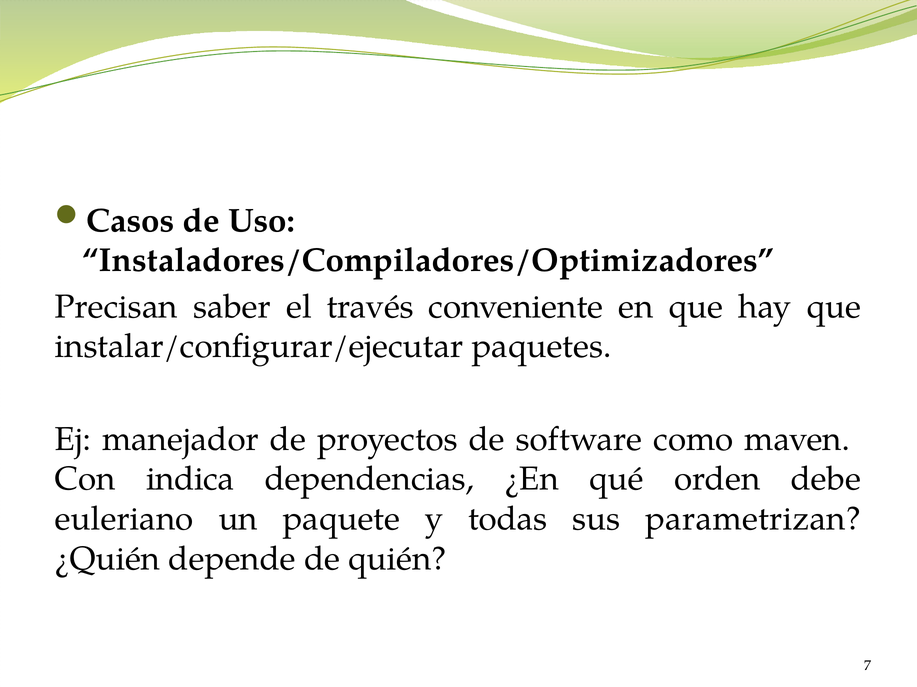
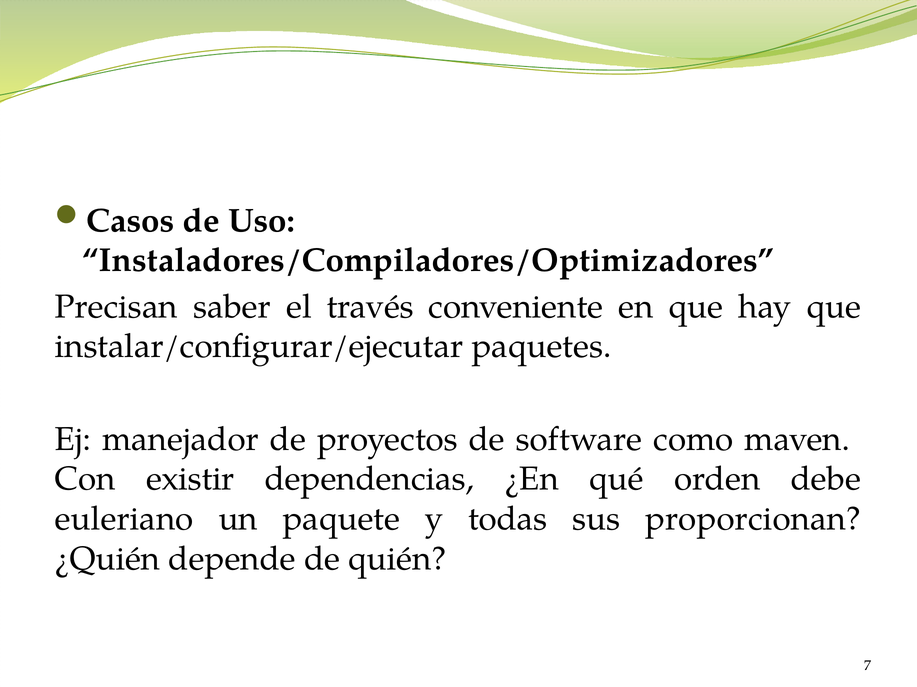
indica: indica -> existir (190, 480)
parametrizan: parametrizan -> proporcionan (753, 519)
